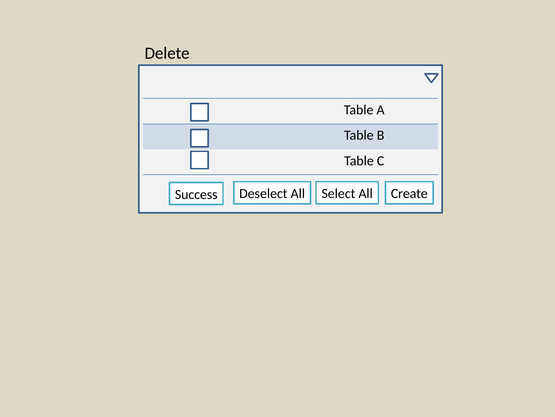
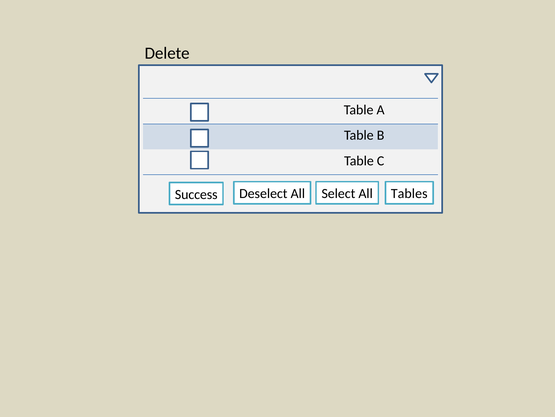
Create: Create -> Tables (409, 193)
